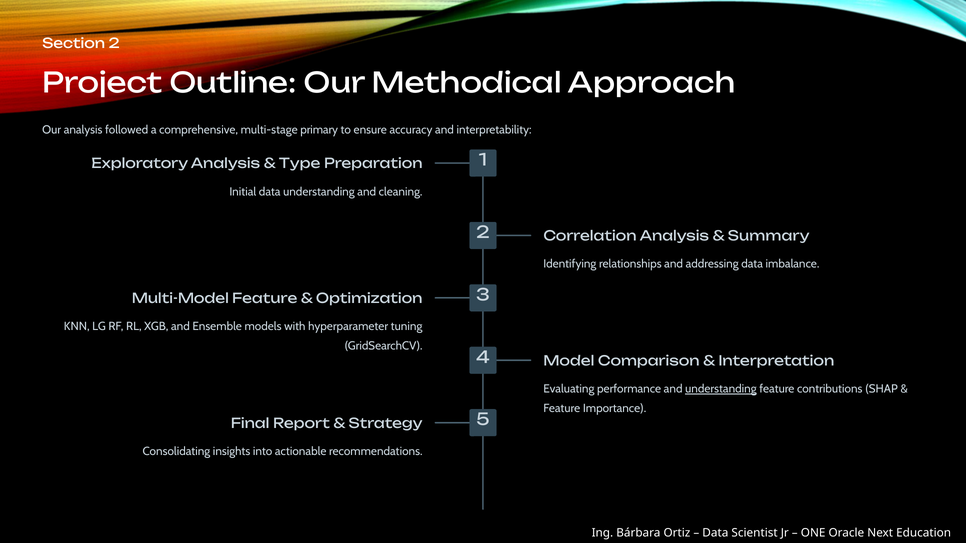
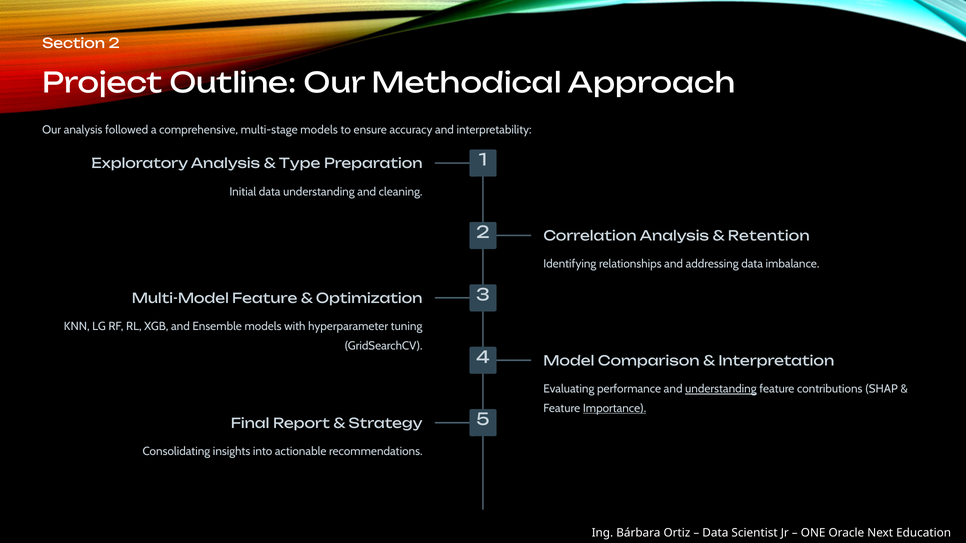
multi-stage primary: primary -> models (319, 130)
Summary: Summary -> Retention (769, 236)
Importance underline: none -> present (615, 408)
